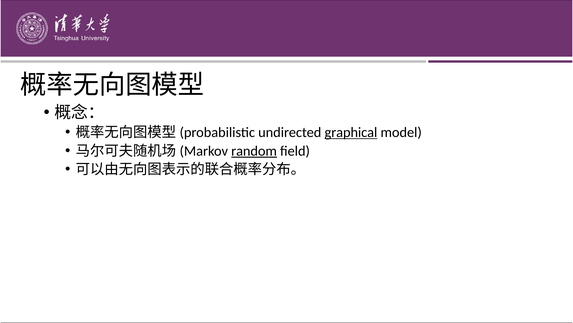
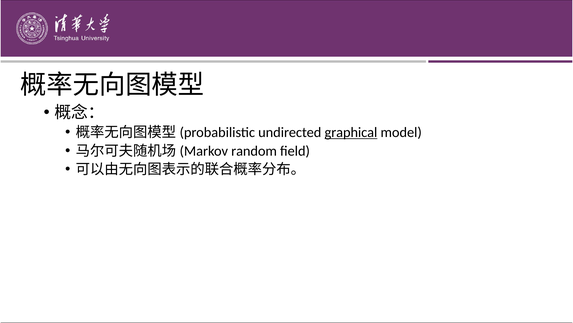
random underline: present -> none (254, 151)
